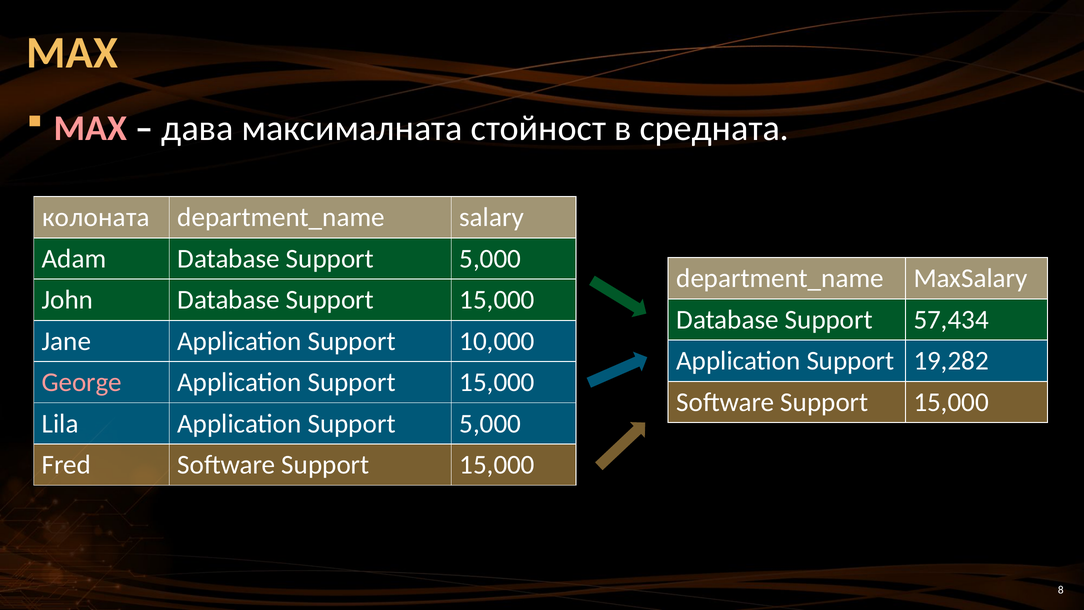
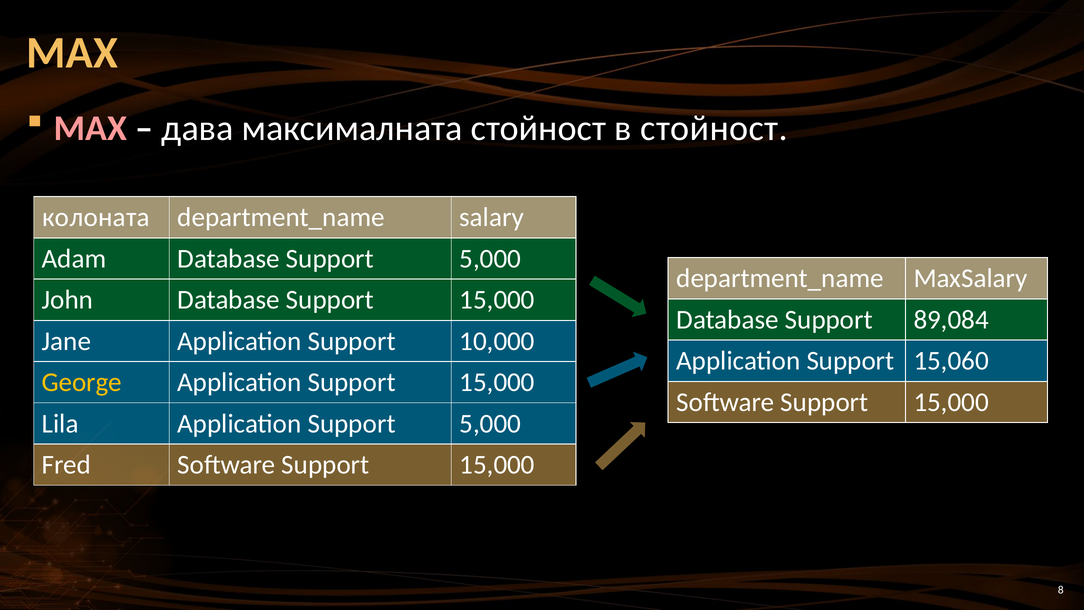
в средната: средната -> стойност (714, 128)
57,434: 57,434 -> 89,084 (951, 320)
19,282: 19,282 -> 15,060 (951, 361)
George colour: pink -> yellow (82, 382)
